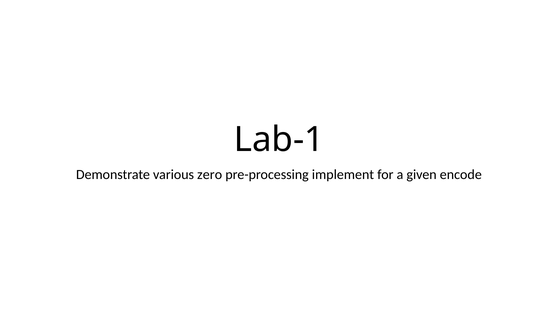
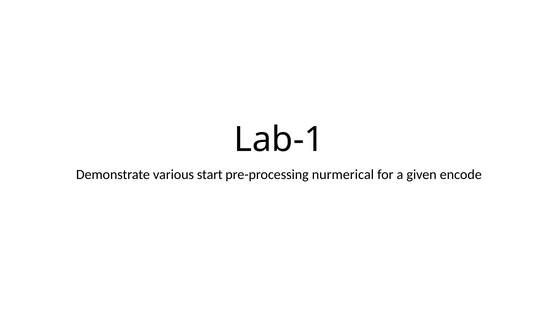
zero: zero -> start (210, 174)
implement: implement -> nurmerical (343, 174)
